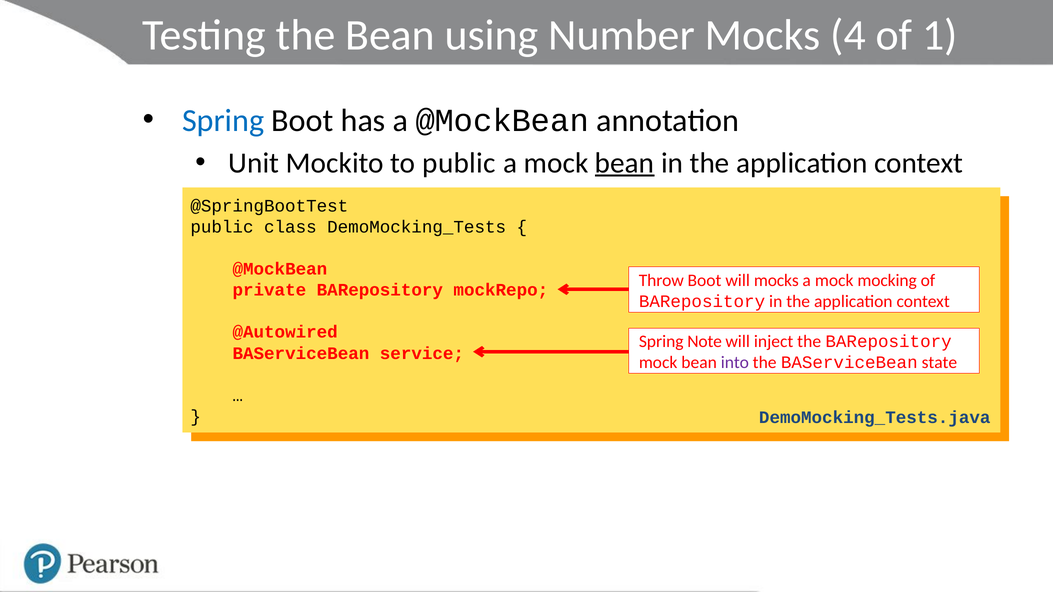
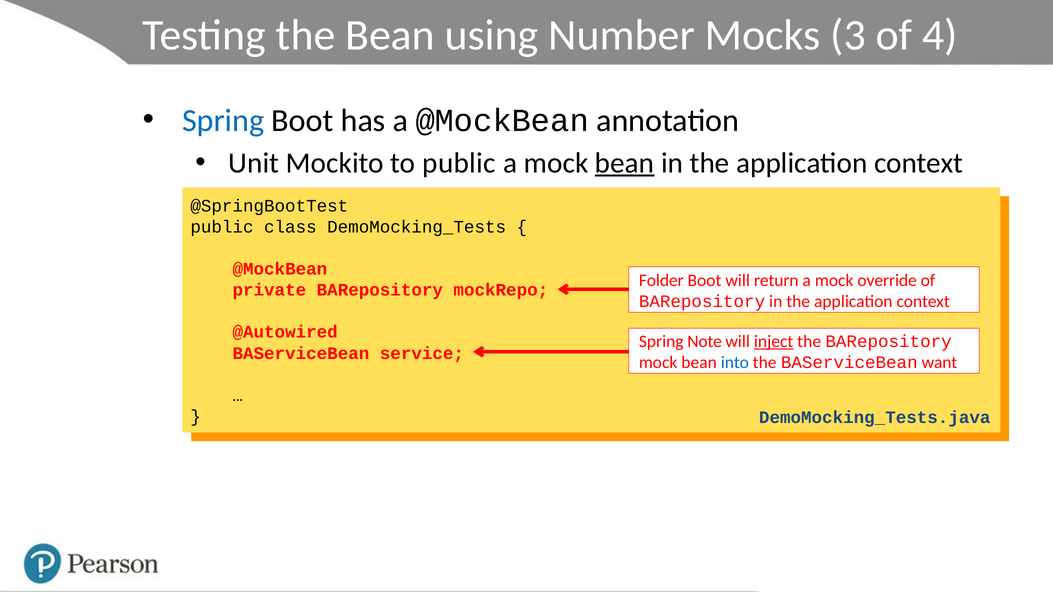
4: 4 -> 3 (848, 35)
1: 1 -> 4 (940, 35)
Throw: Throw -> Folder (661, 280)
will mocks: mocks -> return (776, 280)
mocking: mocking -> override (887, 280)
inject underline: none -> present (774, 342)
into colour: purple -> blue (735, 363)
state: state -> want (939, 363)
